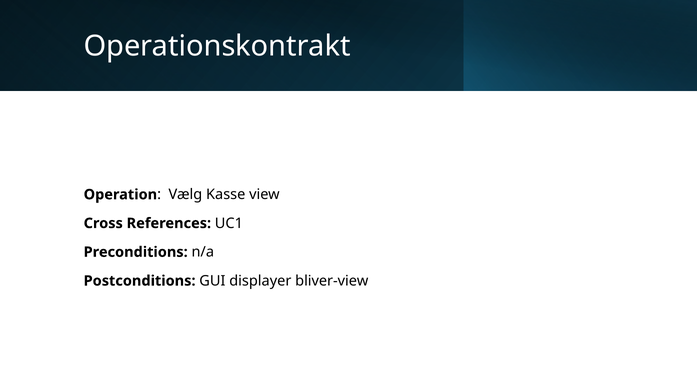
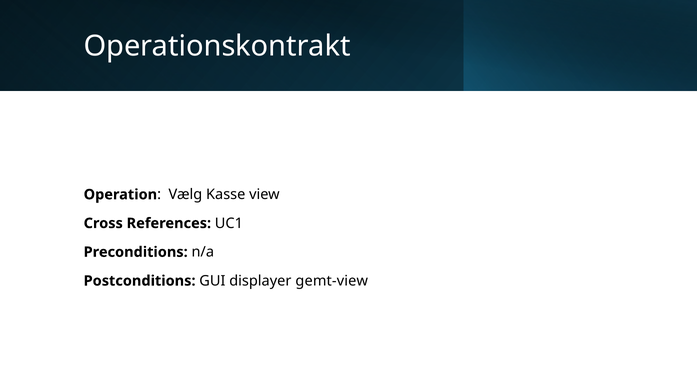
bliver-view: bliver-view -> gemt-view (332, 281)
